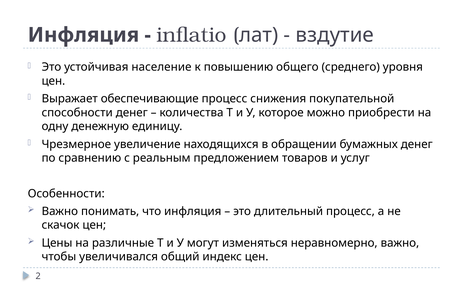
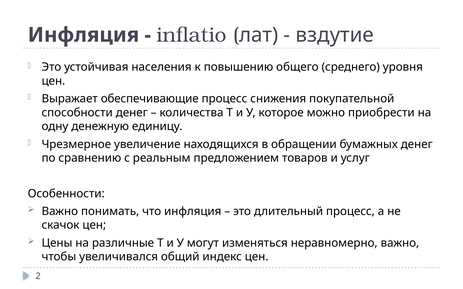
население: население -> населения (161, 67)
